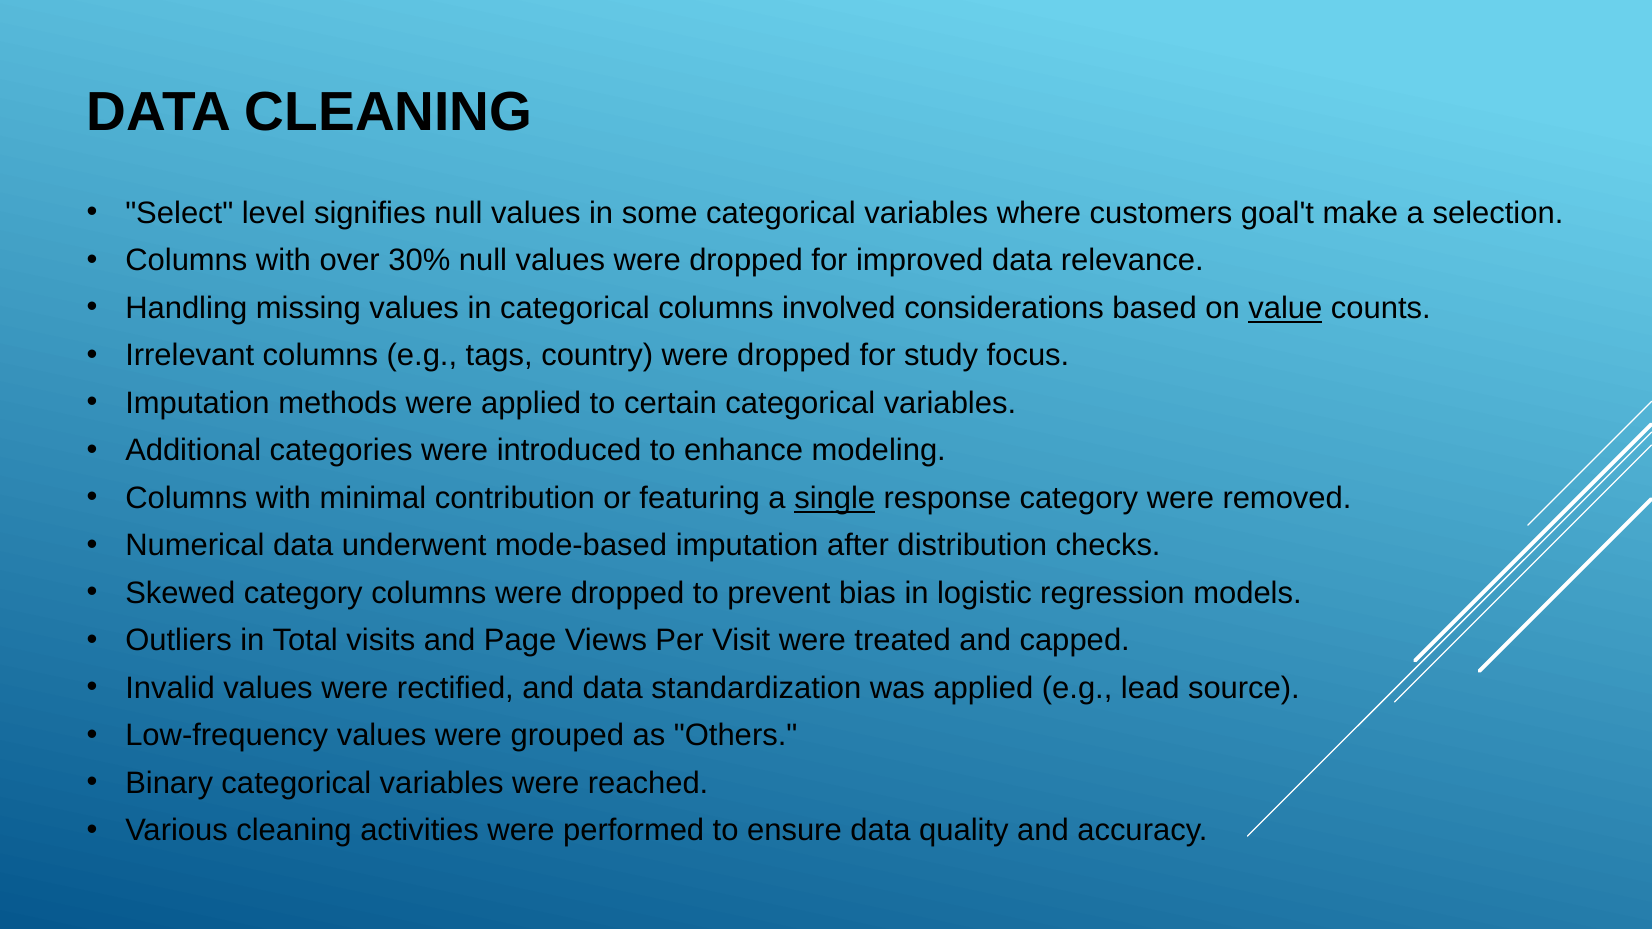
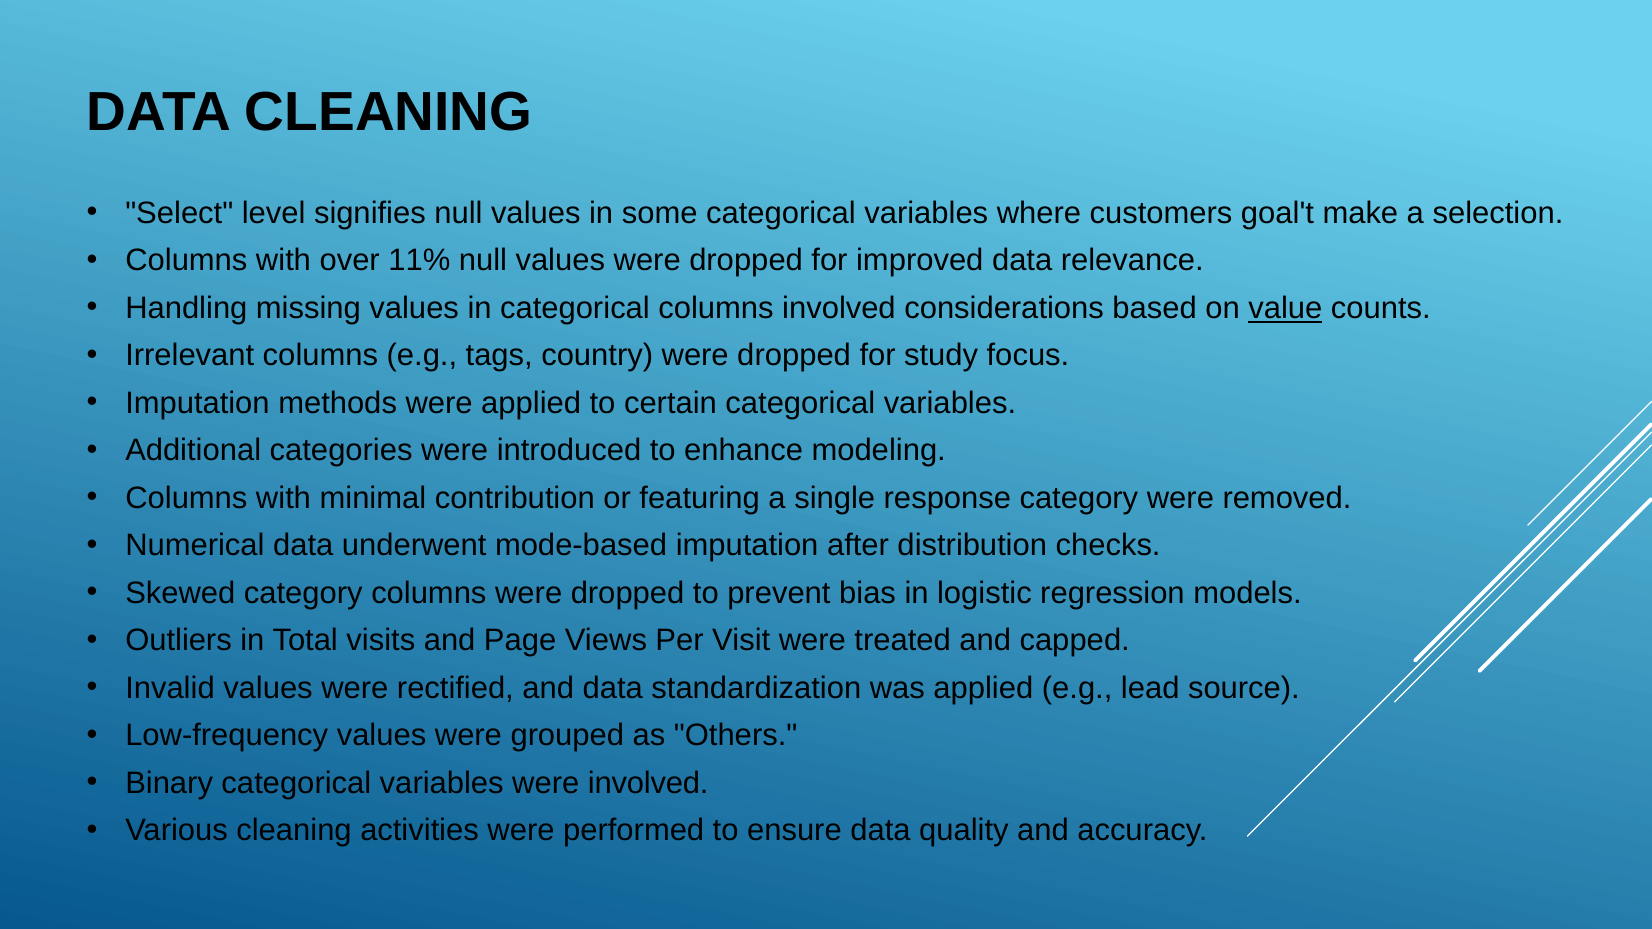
30%: 30% -> 11% (419, 261)
single underline: present -> none (835, 498)
were reached: reached -> involved (648, 783)
